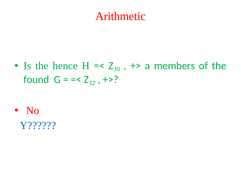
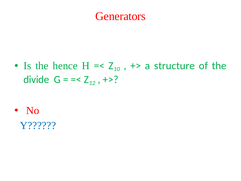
Arithmetic: Arithmetic -> Generators (121, 16)
members: members -> structure (174, 66)
found: found -> divide (36, 79)
